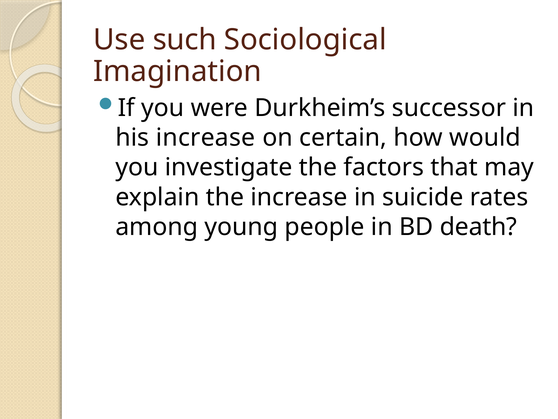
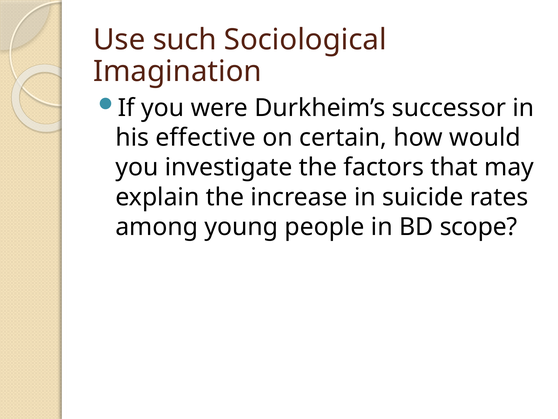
his increase: increase -> effective (206, 137)
death: death -> scope (478, 227)
